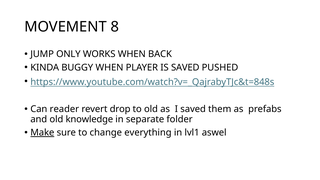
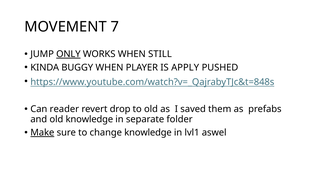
8: 8 -> 7 (115, 27)
ONLY underline: none -> present (68, 54)
BACK: BACK -> STILL (160, 54)
IS SAVED: SAVED -> APPLY (185, 68)
change everything: everything -> knowledge (148, 133)
